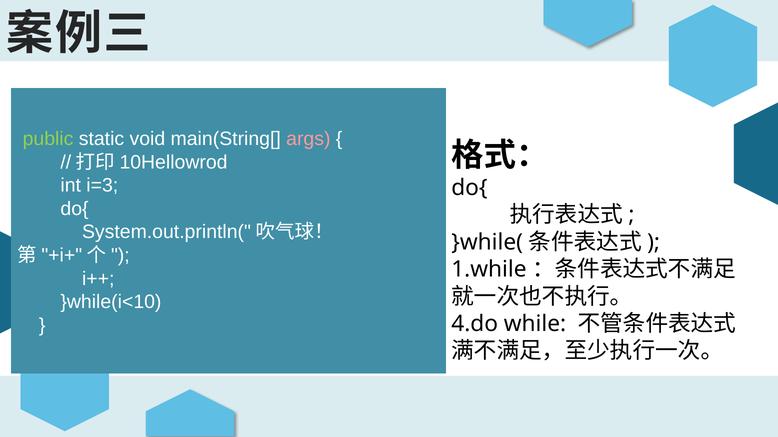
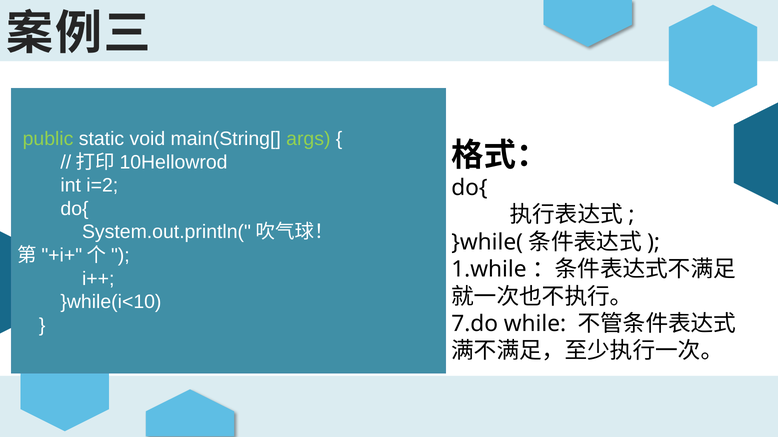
args colour: pink -> light green (308, 139)
i=3: i=3 -> i=2 (102, 186)
4.do: 4.do -> 7.do (475, 324)
